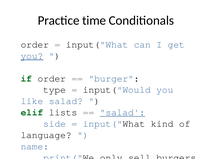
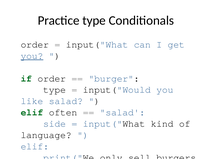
Practice time: time -> type (94, 21)
lists: lists -> often (63, 112)
salad underline: present -> none (122, 112)
name: name -> elif (35, 146)
